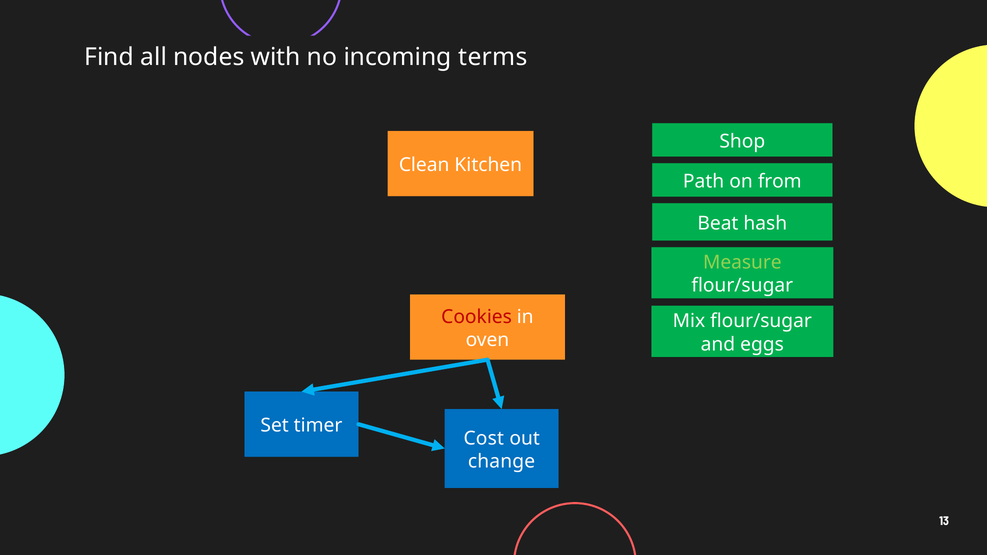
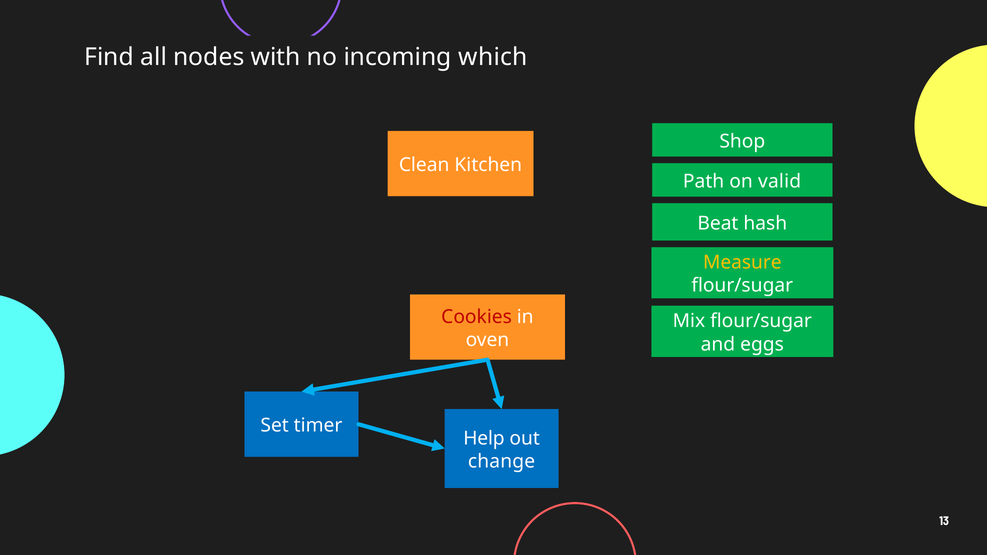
terms: terms -> which (493, 57)
from: from -> valid (780, 181)
Measure colour: light green -> yellow (742, 263)
Cost: Cost -> Help (484, 438)
